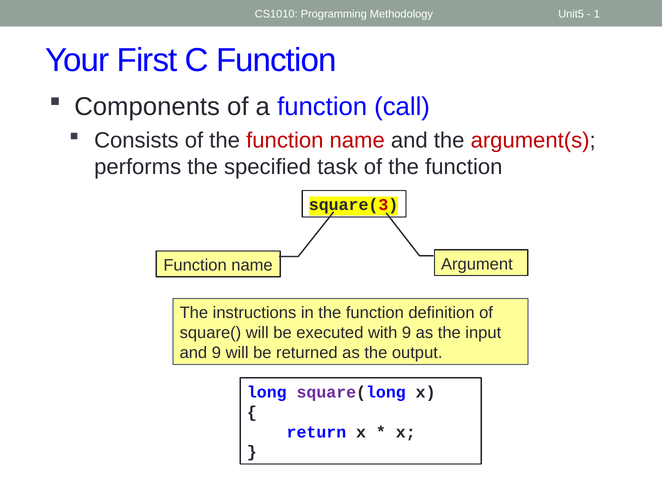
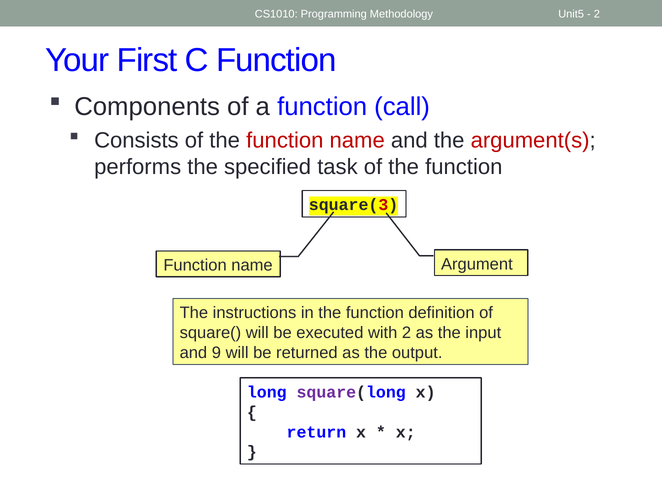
1: 1 -> 2 (597, 14)
with 9: 9 -> 2 (407, 332)
